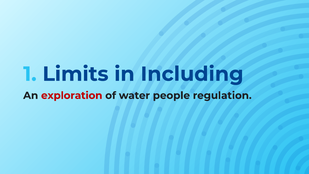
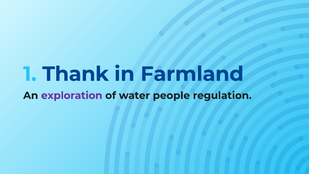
Limits: Limits -> Thank (76, 74)
Including: Including -> Farmland (192, 74)
exploration colour: red -> purple (72, 95)
